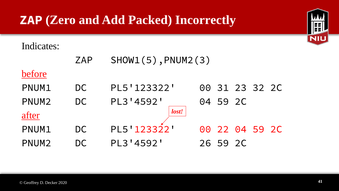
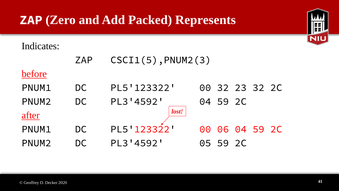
Incorrectly: Incorrectly -> Represents (205, 20)
SHOW1(5),PNUM2(3: SHOW1(5),PNUM2(3 -> CSCI1(5),PNUM2(3 (161, 60)
00 31: 31 -> 32 (223, 87)
22: 22 -> 06 (223, 129)
26: 26 -> 05 (205, 143)
